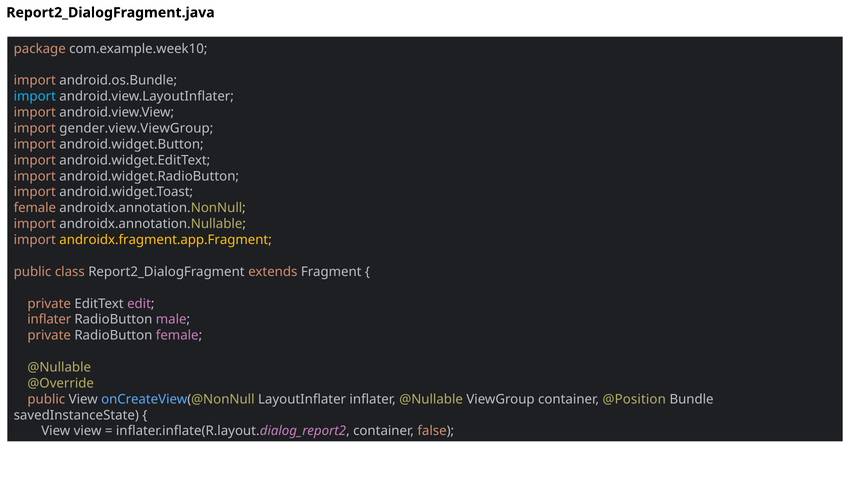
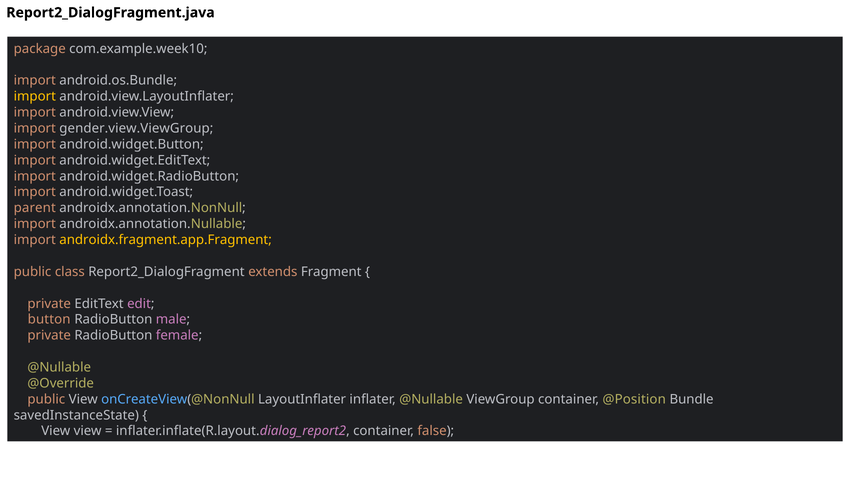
import colour: light blue -> yellow (35, 97)
female: female -> parent (35, 208)
inflater: inflater -> button (49, 320)
